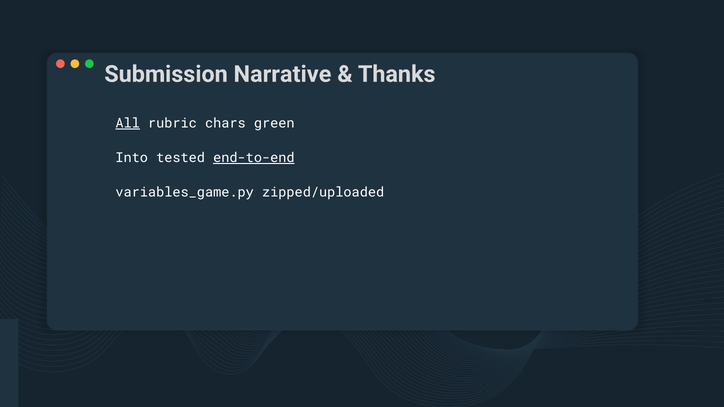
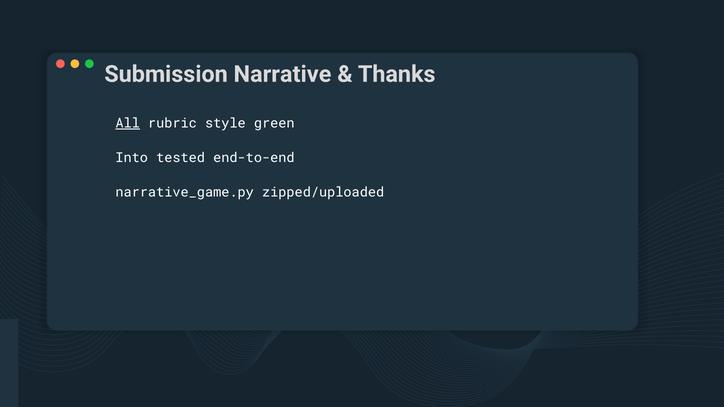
chars: chars -> style (225, 123)
end-to-end underline: present -> none (254, 158)
variables_game.py: variables_game.py -> narrative_game.py (185, 192)
